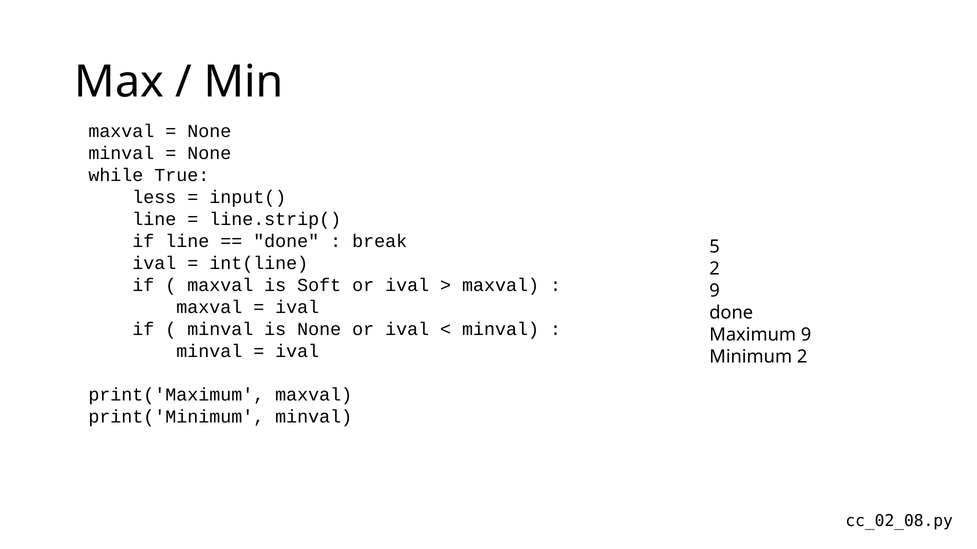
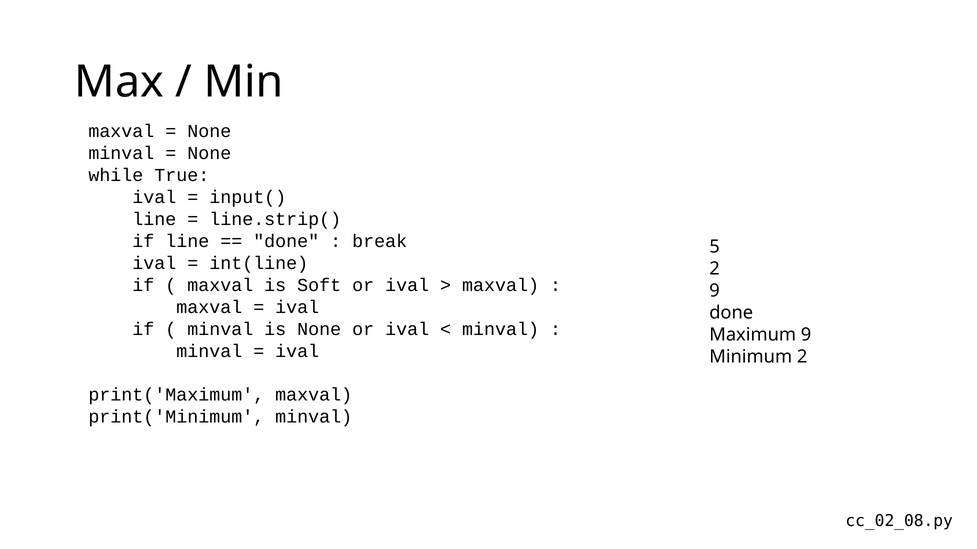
less: less -> ival (154, 198)
